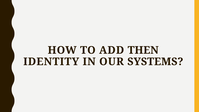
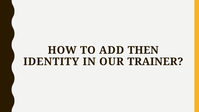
SYSTEMS: SYSTEMS -> TRAINER (155, 62)
